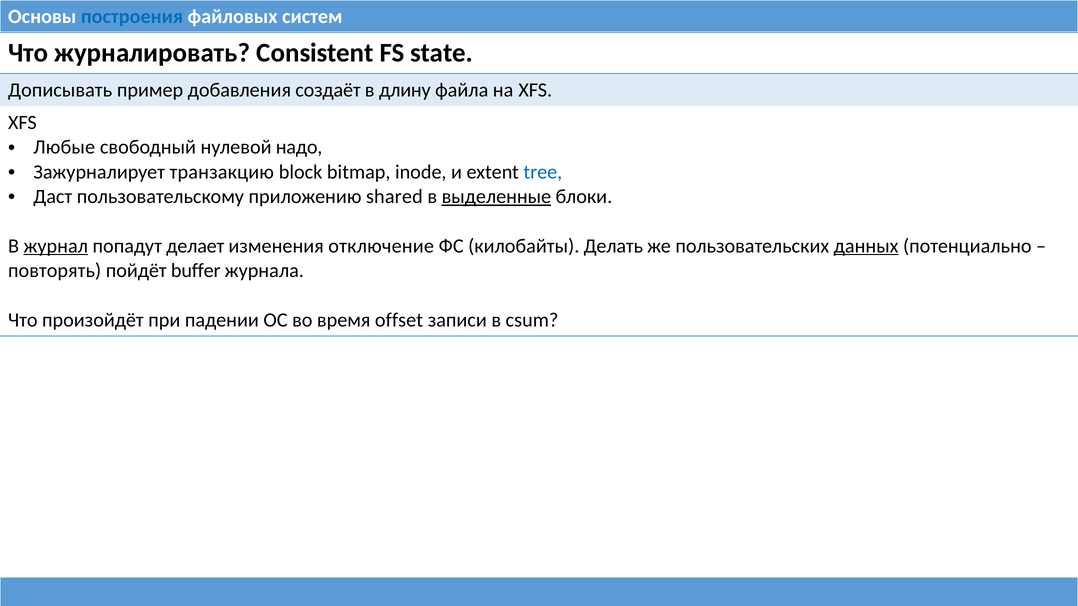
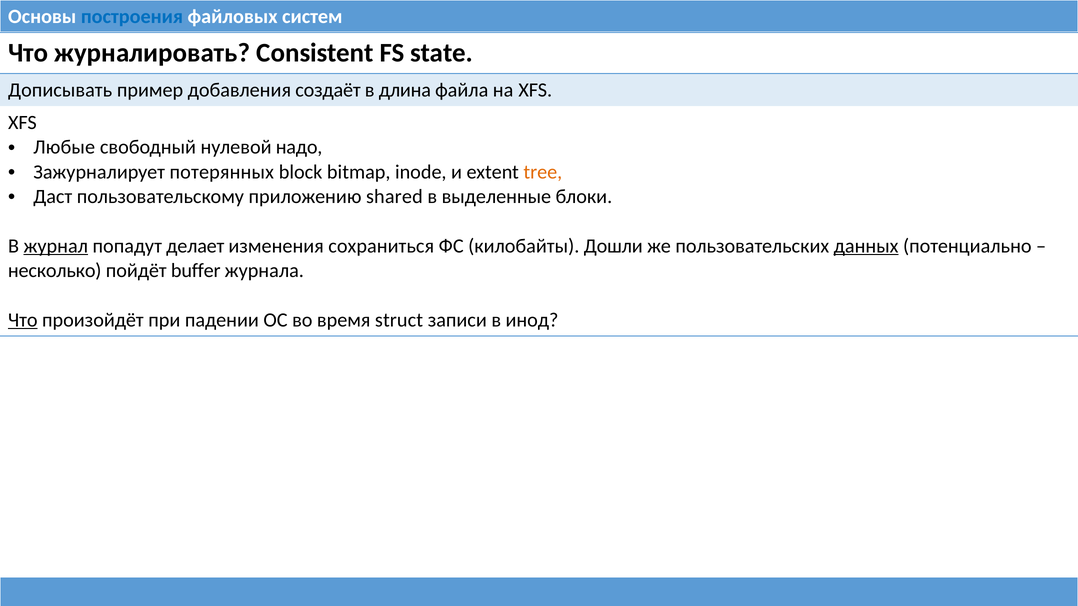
длину: длину -> длина (405, 90)
транзакцию: транзакцию -> потерянных (222, 172)
tree colour: blue -> orange (543, 172)
выделенные underline: present -> none (496, 197)
отключение: отключение -> сохраниться (381, 246)
Делать: Делать -> Дошли (613, 246)
повторять: повторять -> несколько (55, 271)
Что underline: none -> present (23, 320)
offset: offset -> struct (399, 320)
csum: csum -> инод (532, 320)
